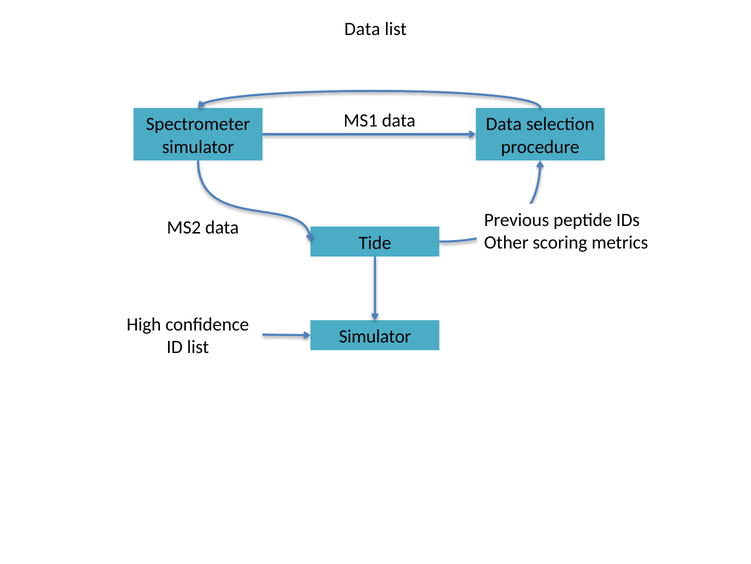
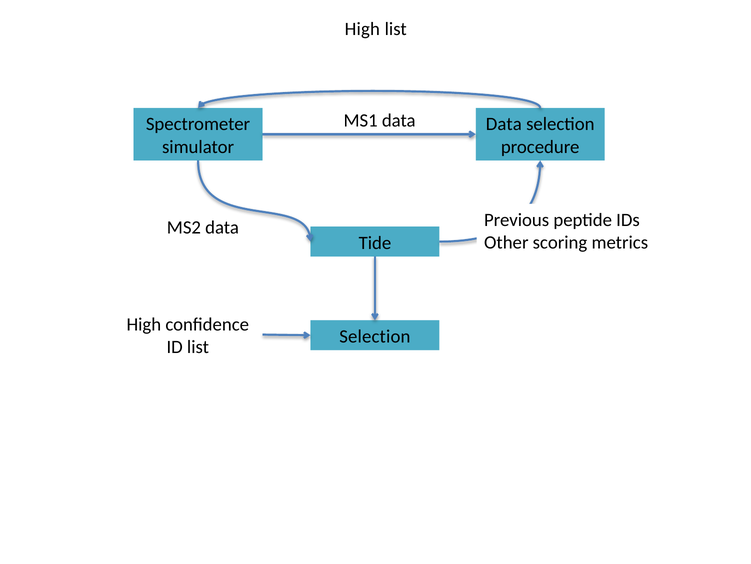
Data: Data -> High (362, 29)
Simulator: Simulator -> Selection (375, 336)
